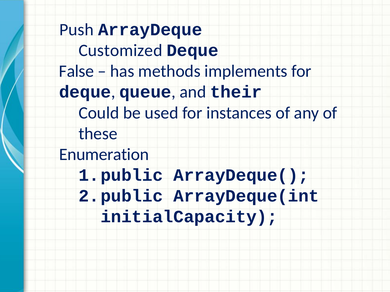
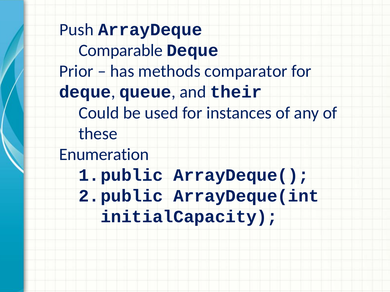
Customized: Customized -> Comparable (121, 51)
False: False -> Prior (76, 71)
implements: implements -> comparator (246, 71)
